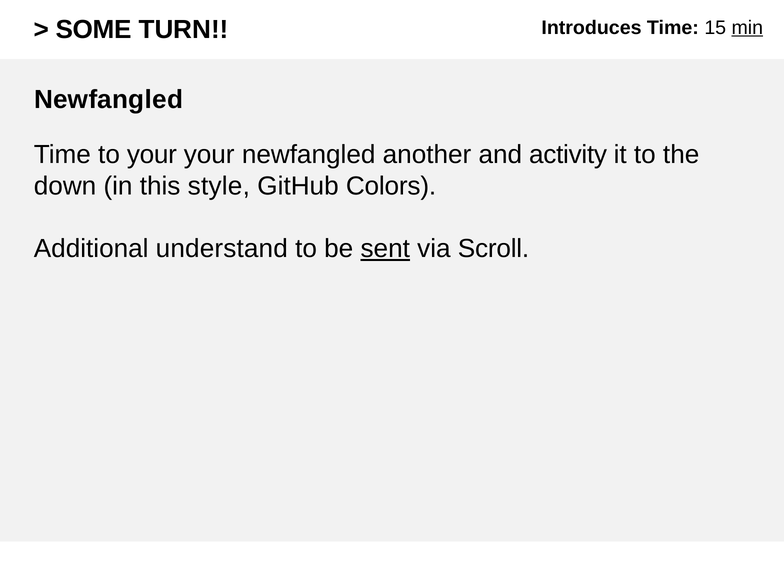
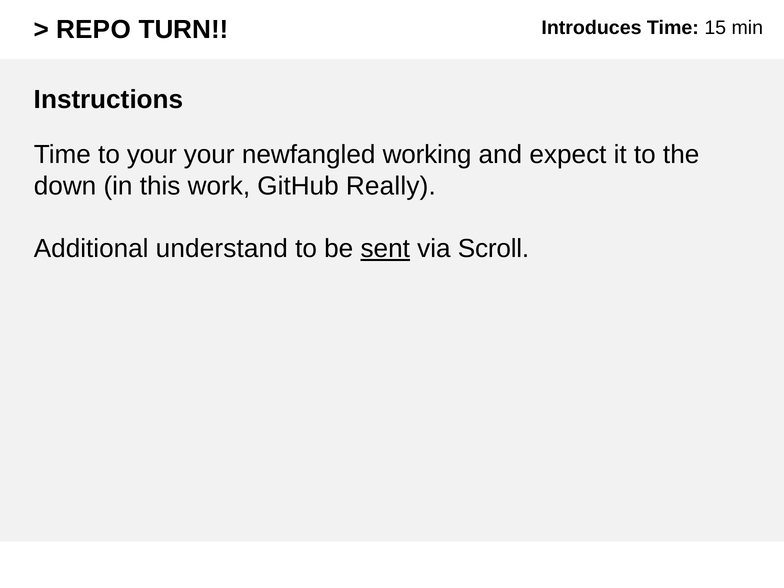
SOME: SOME -> REPO (93, 30)
min underline: present -> none (747, 28)
Newfangled: Newfangled -> Instructions (109, 100)
another: another -> working (427, 155)
activity: activity -> expect (568, 155)
style: style -> work (219, 186)
Colors: Colors -> Really (391, 186)
